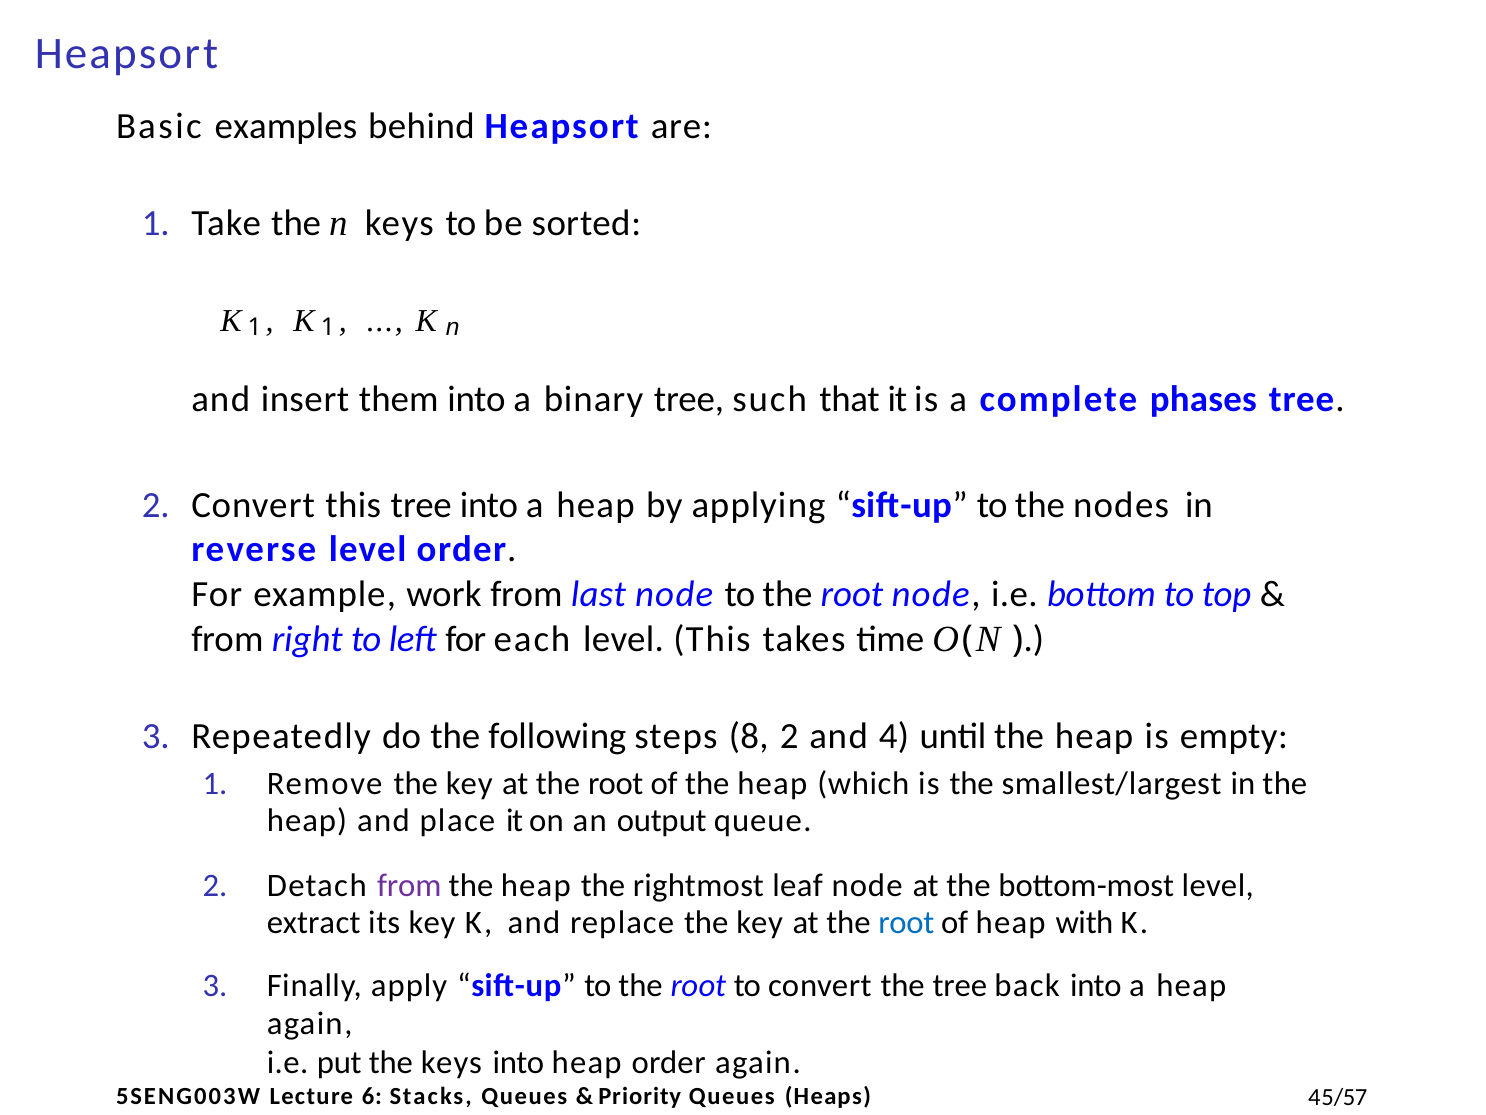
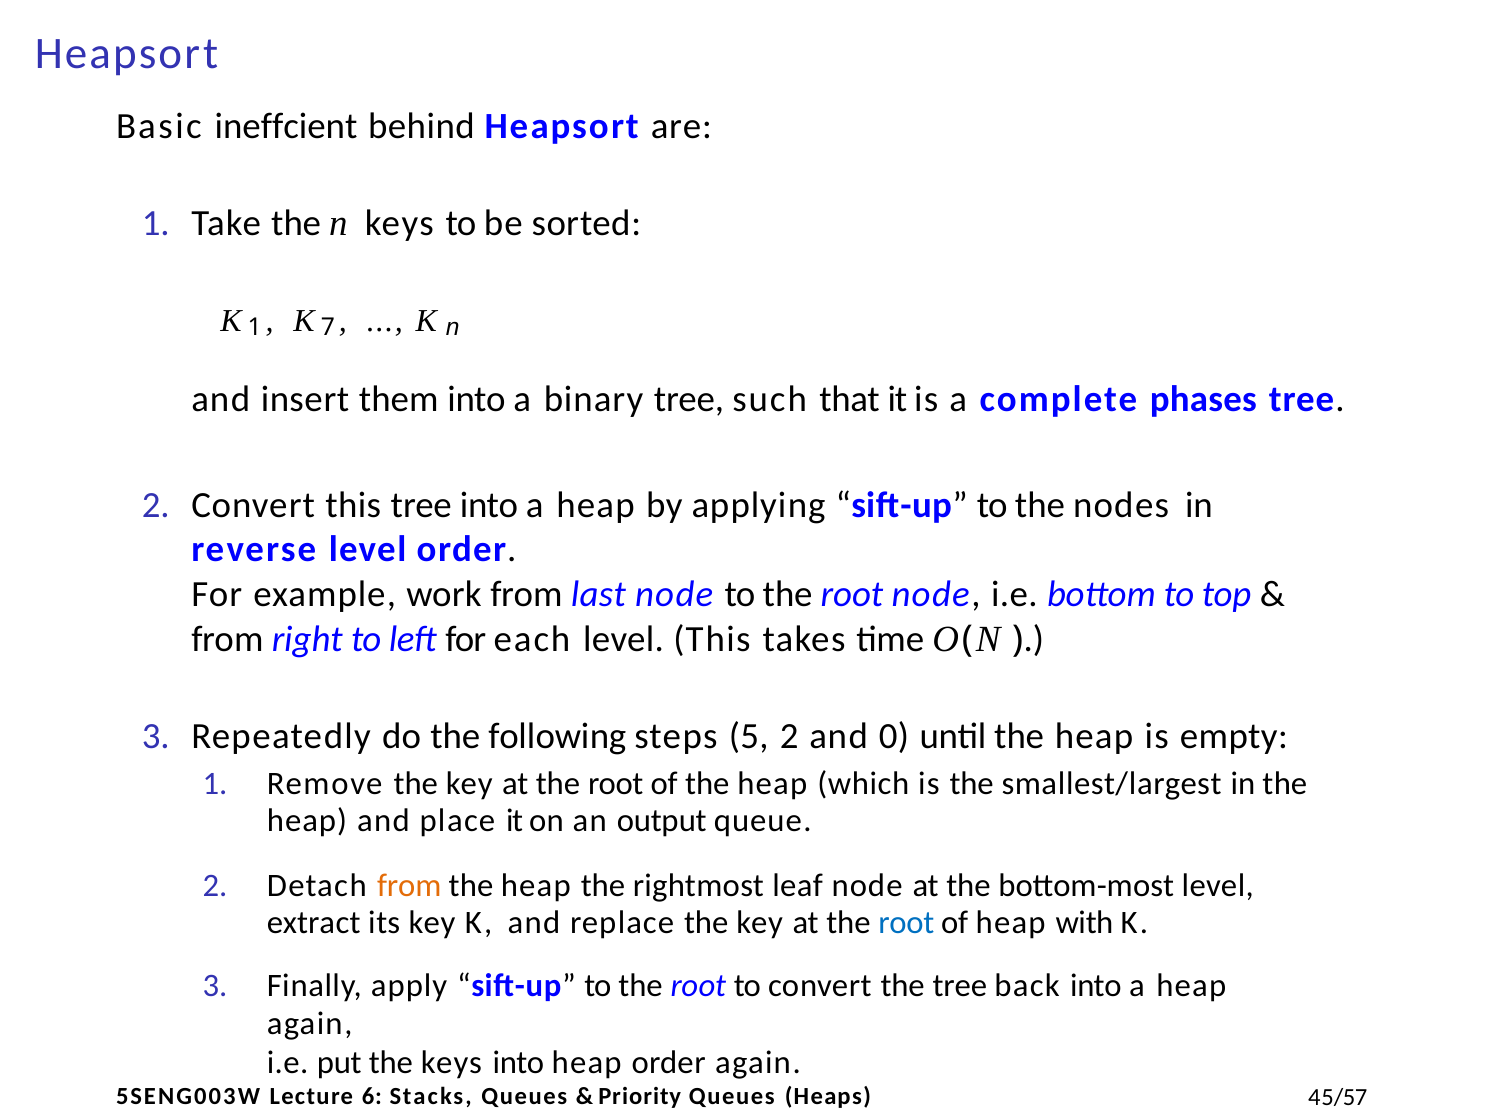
examples: examples -> ineffcient (286, 127)
1: 1 -> 7 (328, 327)
8: 8 -> 5 (749, 737)
4: 4 -> 0 (894, 737)
from colour: purple -> orange (409, 886)
